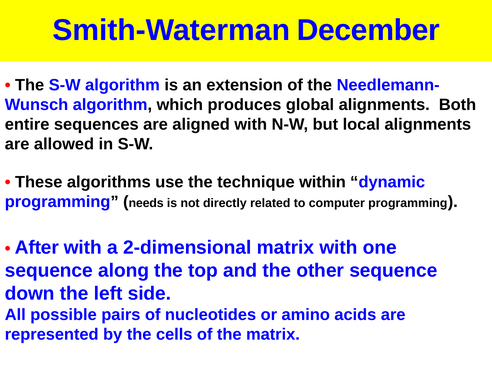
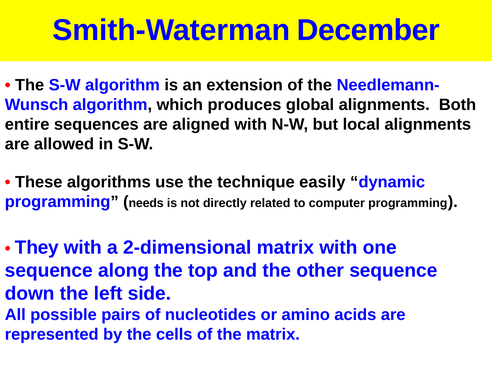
within: within -> easily (322, 182)
After: After -> They (37, 248)
